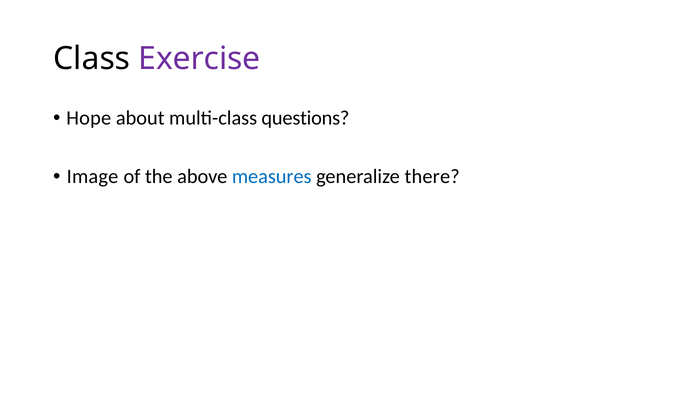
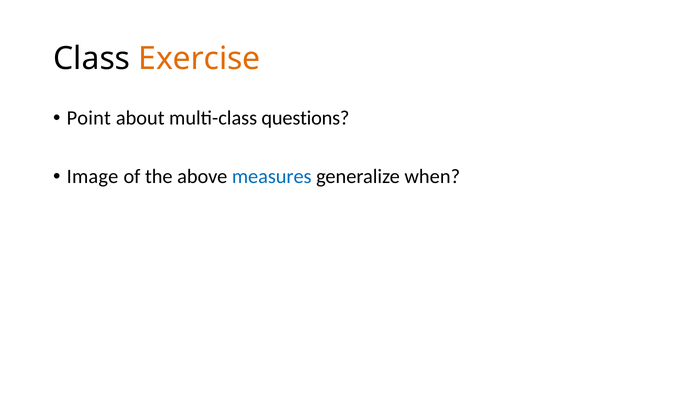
Exercise colour: purple -> orange (199, 59)
Hope: Hope -> Point (89, 118)
there: there -> when (432, 177)
